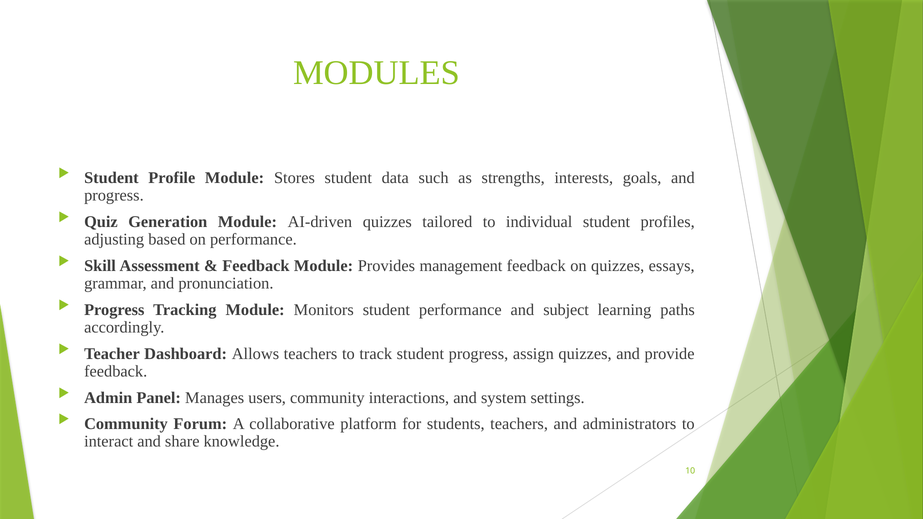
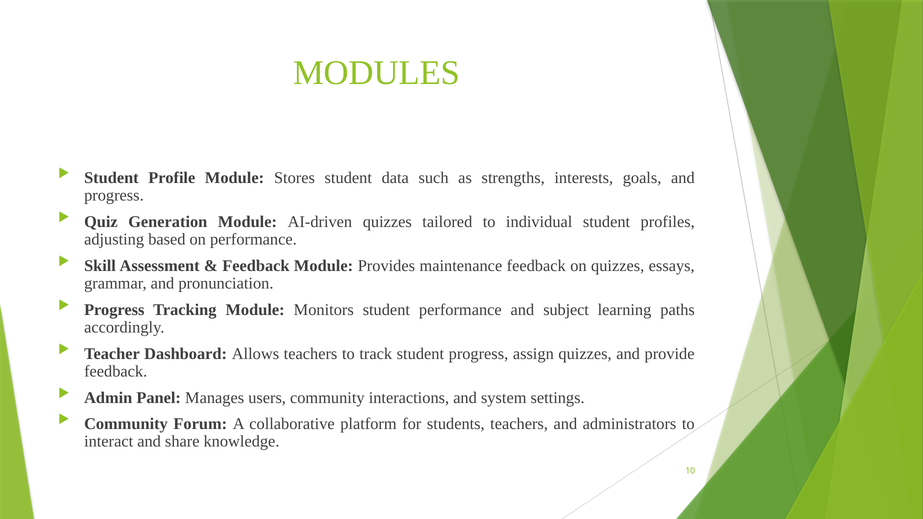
management: management -> maintenance (461, 266)
